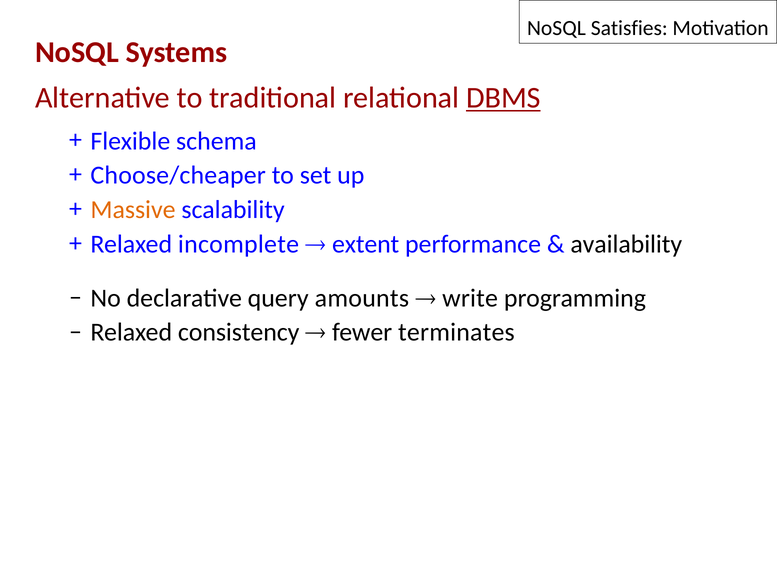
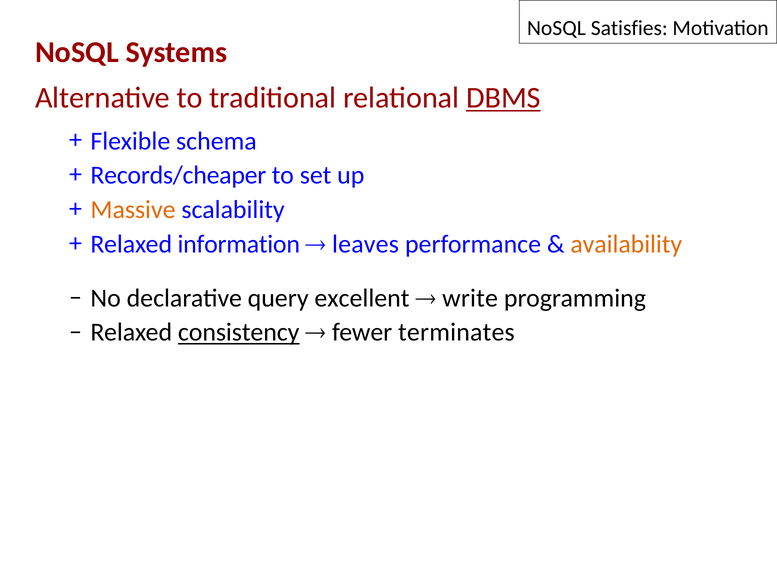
Choose/cheaper: Choose/cheaper -> Records/cheaper (178, 176)
incomplete: incomplete -> information (239, 245)
extent: extent -> leaves (365, 245)
availability colour: black -> orange (626, 245)
amounts: amounts -> excellent (362, 298)
consistency underline: none -> present (239, 333)
